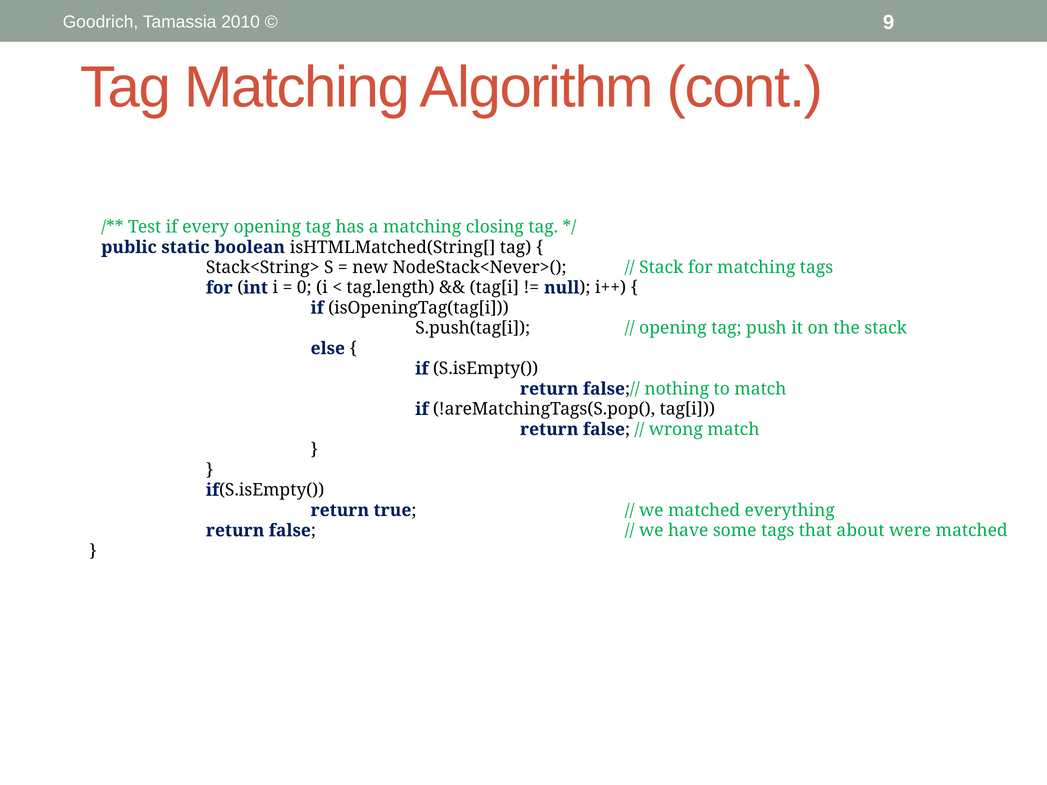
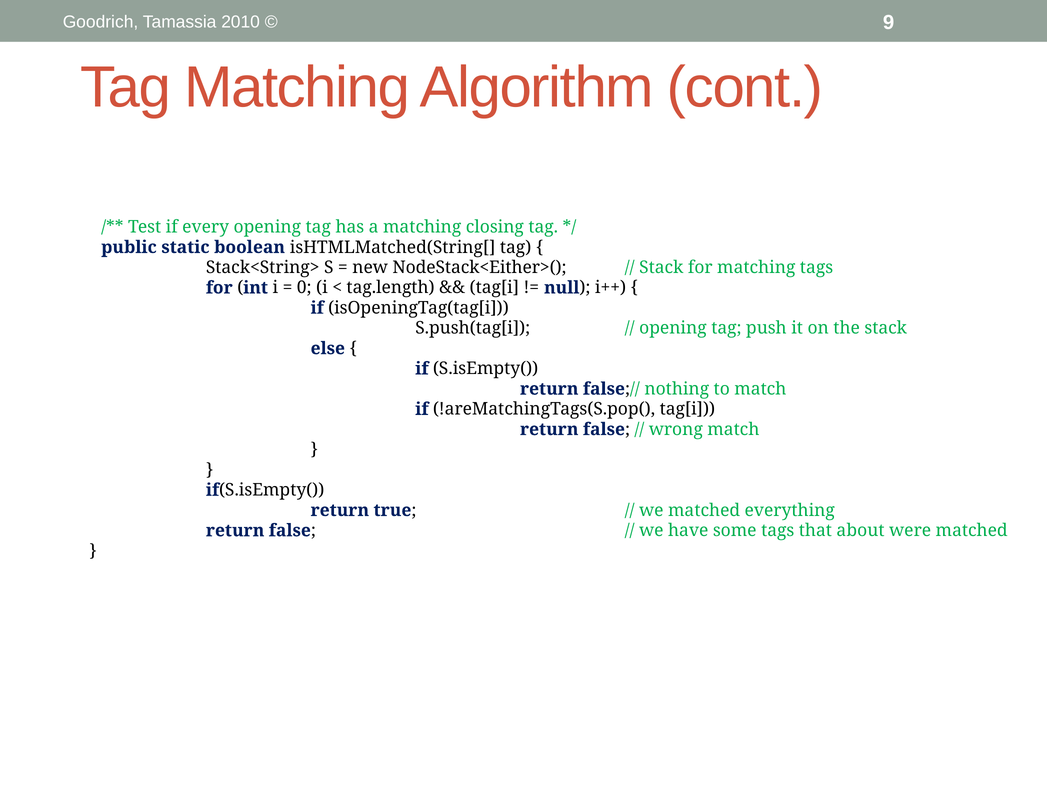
NodeStack<Never>(: NodeStack<Never>( -> NodeStack<Either>( (479, 268)
